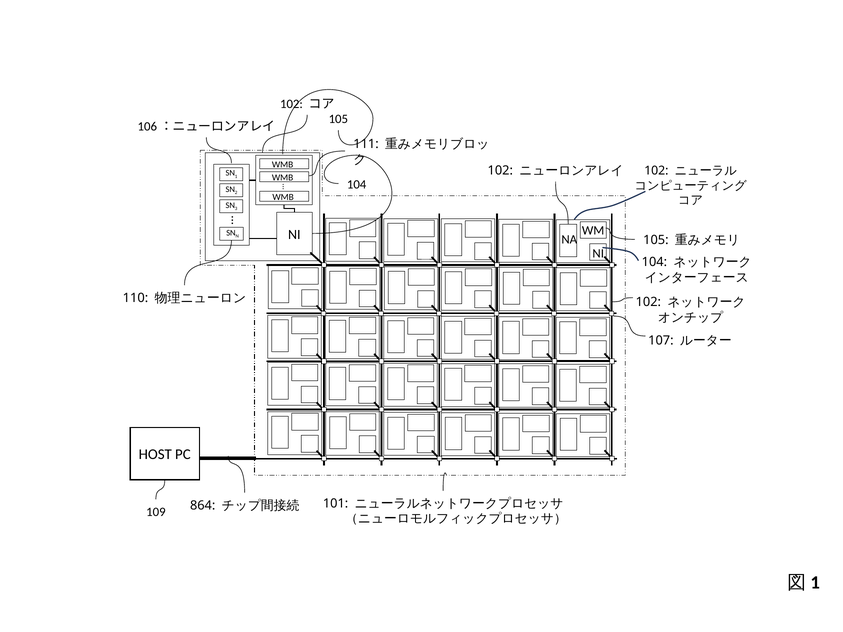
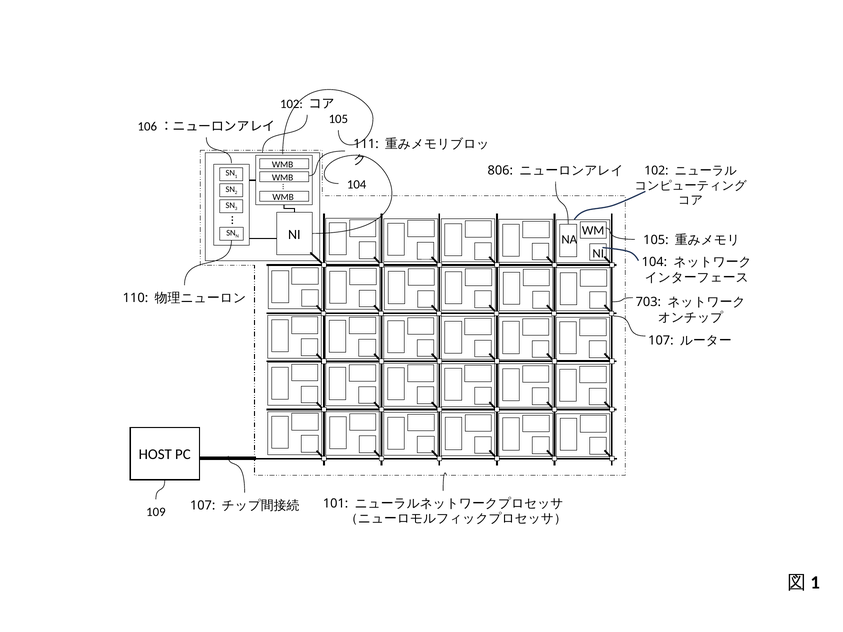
102: 102 -> 806 (500, 171)
102: 102 -> 703 (648, 302)
109 864: 864 -> 107 (203, 506)
